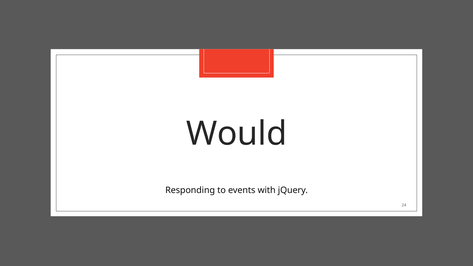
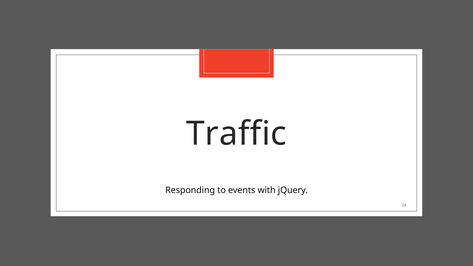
Would: Would -> Traffic (236, 134)
